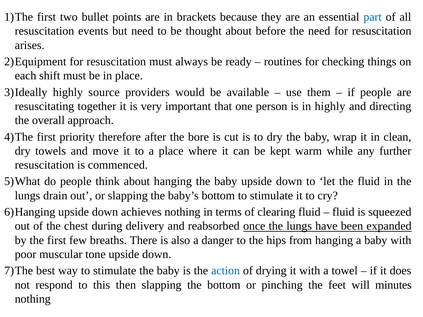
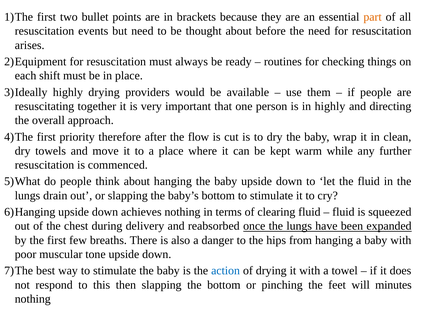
part colour: blue -> orange (373, 17)
highly source: source -> drying (104, 92)
bore: bore -> flow (199, 137)
